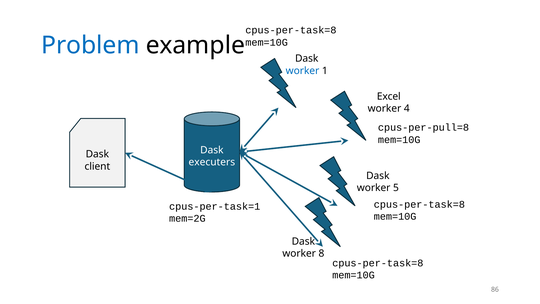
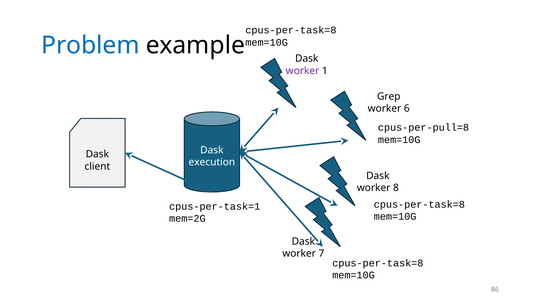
worker colour: blue -> purple (303, 71)
Excel: Excel -> Grep (389, 96)
4: 4 -> 6 (407, 108)
executers: executers -> execution (212, 162)
5: 5 -> 8 (396, 188)
8: 8 -> 7 (321, 253)
